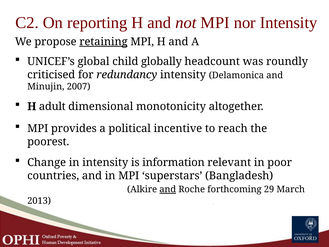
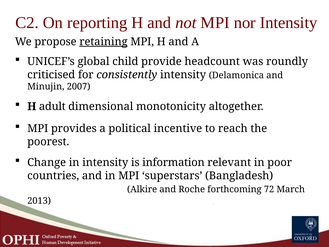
globally: globally -> provide (161, 61)
redundancy: redundancy -> consistently (127, 75)
and underline: present -> none (168, 189)
29: 29 -> 72 (269, 189)
